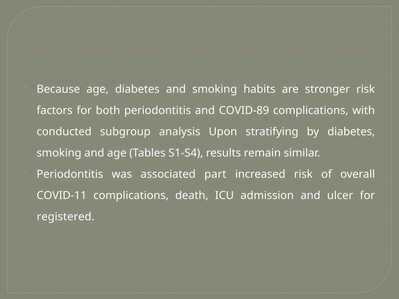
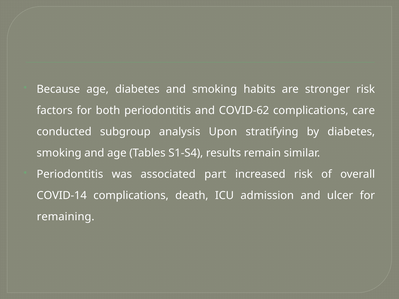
COVID-89: COVID-89 -> COVID-62 (244, 110)
with: with -> care (364, 110)
COVID-11: COVID-11 -> COVID-14 (62, 196)
registered: registered -> remaining (66, 217)
